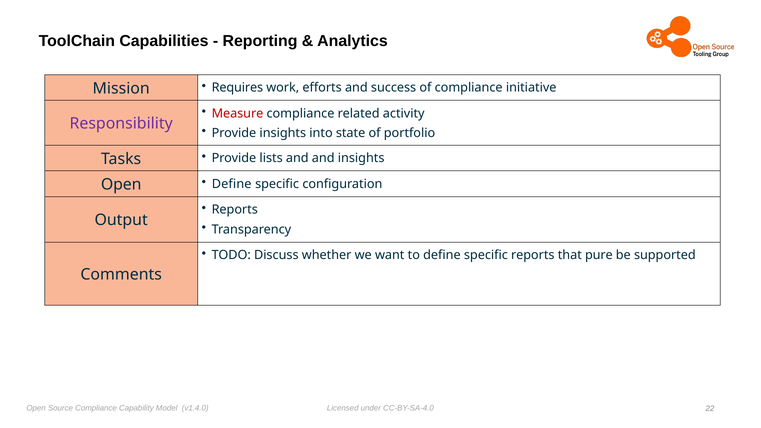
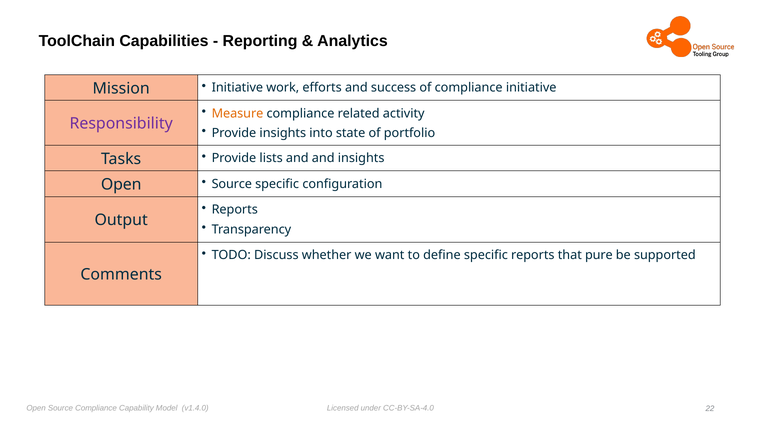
Requires: Requires -> Initiative (237, 88)
Measure colour: red -> orange (238, 114)
Define: Define -> Source (232, 184)
